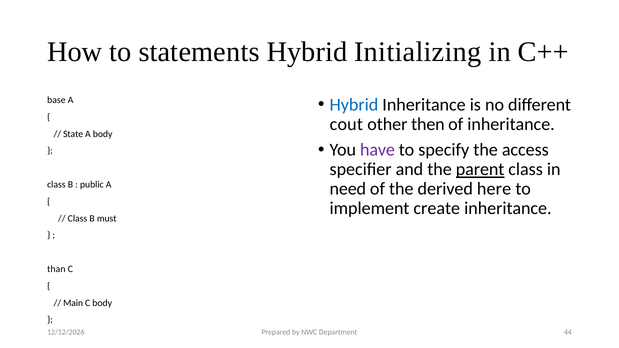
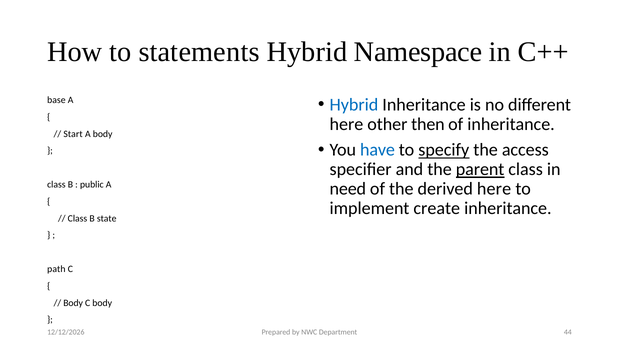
Initializing: Initializing -> Namespace (418, 52)
cout: cout -> here (346, 124)
State: State -> Start (73, 134)
have colour: purple -> blue (378, 150)
specify underline: none -> present (444, 150)
must: must -> state (107, 218)
than: than -> path (56, 269)
Main: Main -> Body (73, 303)
